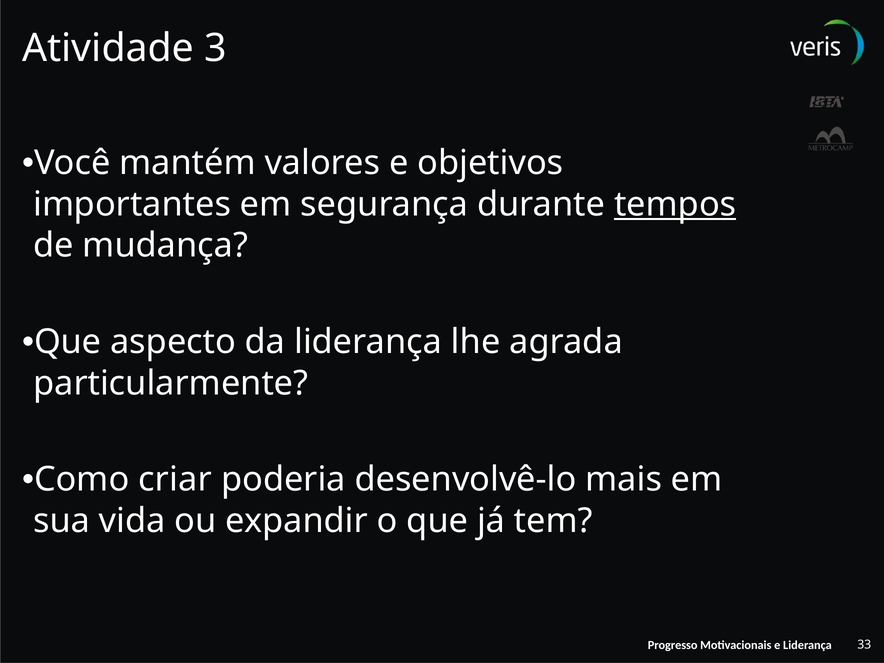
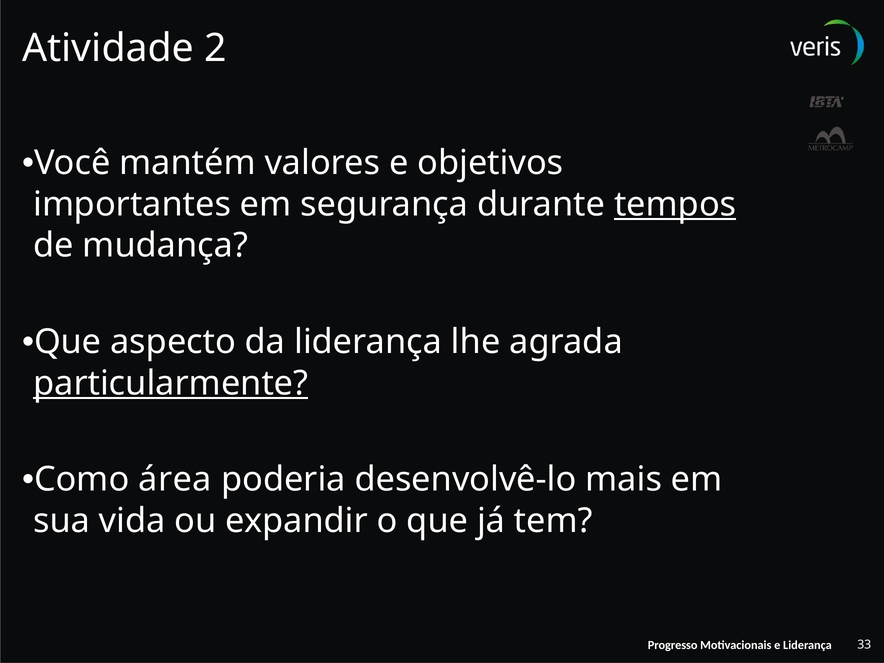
3: 3 -> 2 (216, 48)
particularmente underline: none -> present (171, 383)
criar: criar -> área (175, 480)
